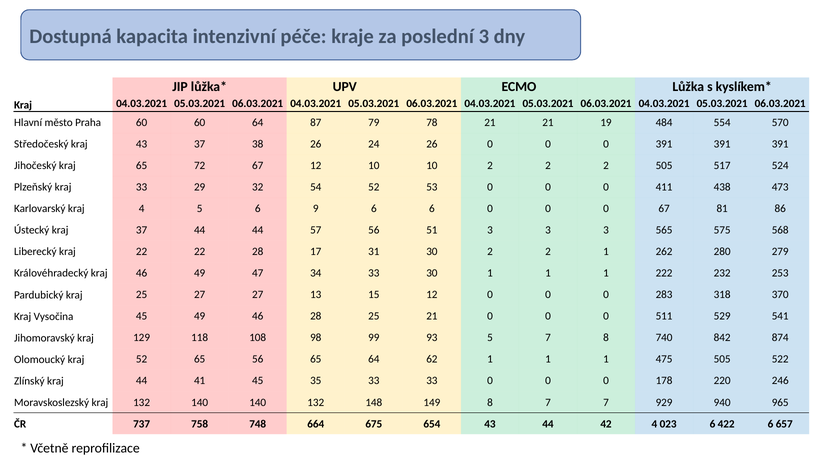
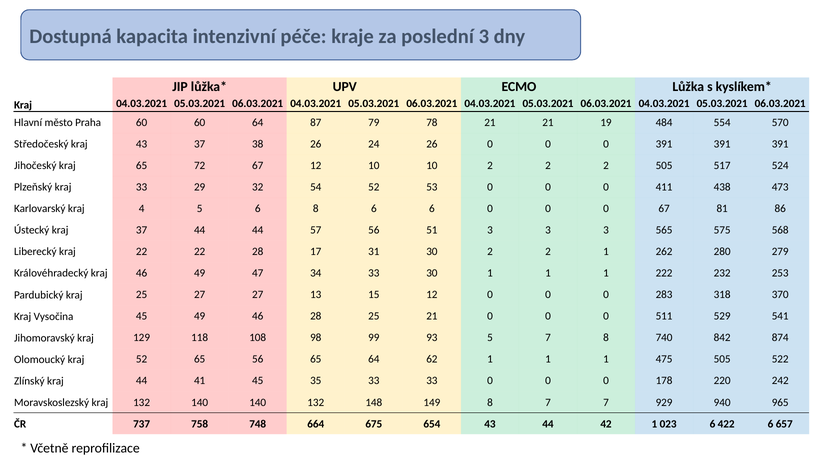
6 9: 9 -> 8 (316, 209)
246: 246 -> 242 (780, 381)
42 4: 4 -> 1 (654, 424)
